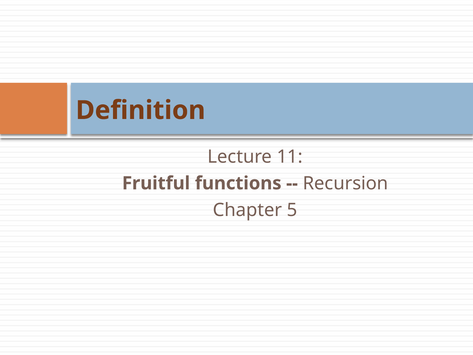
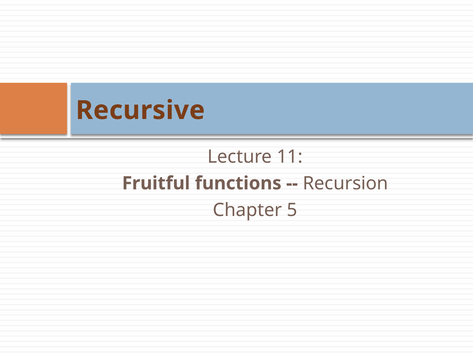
Definition: Definition -> Recursive (140, 110)
